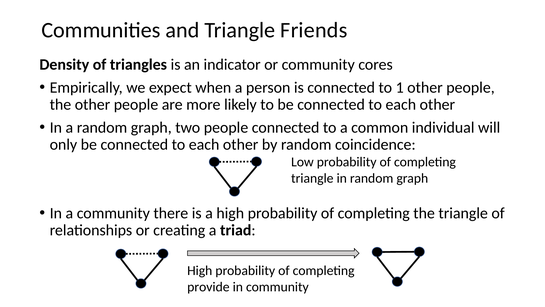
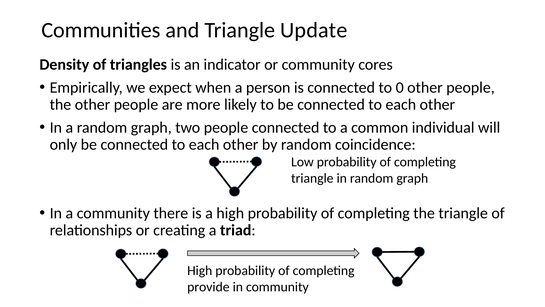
Friends: Friends -> Update (314, 30)
1: 1 -> 0 (400, 87)
